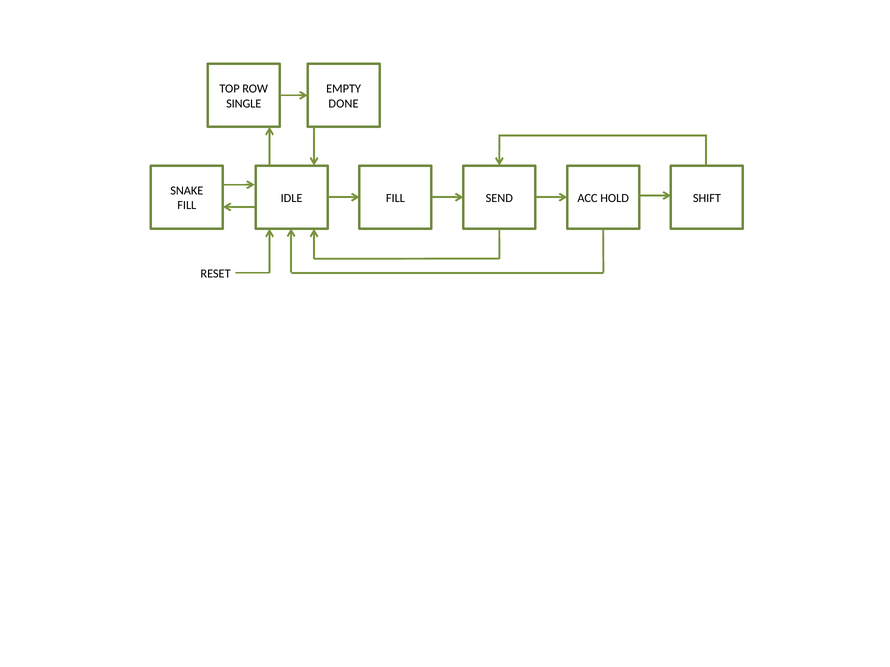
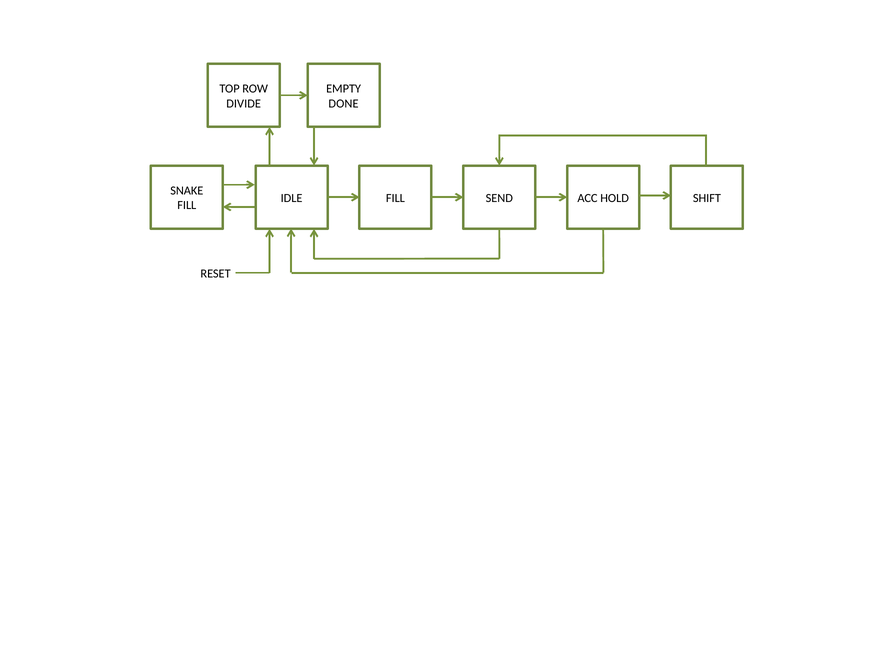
SINGLE: SINGLE -> DIVIDE (244, 104)
